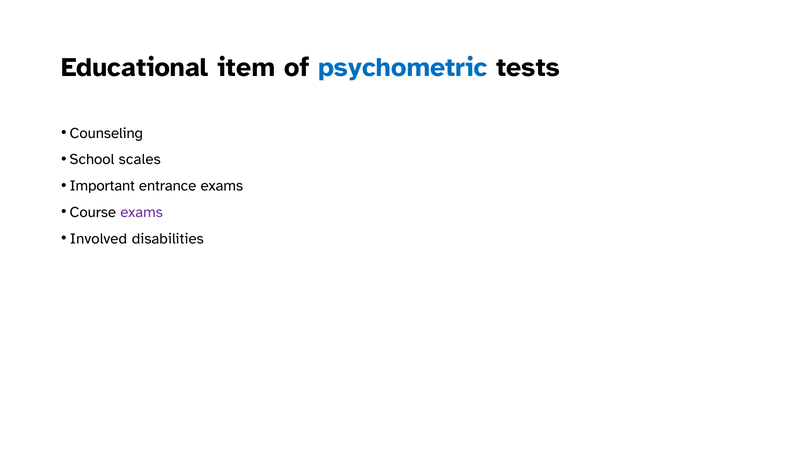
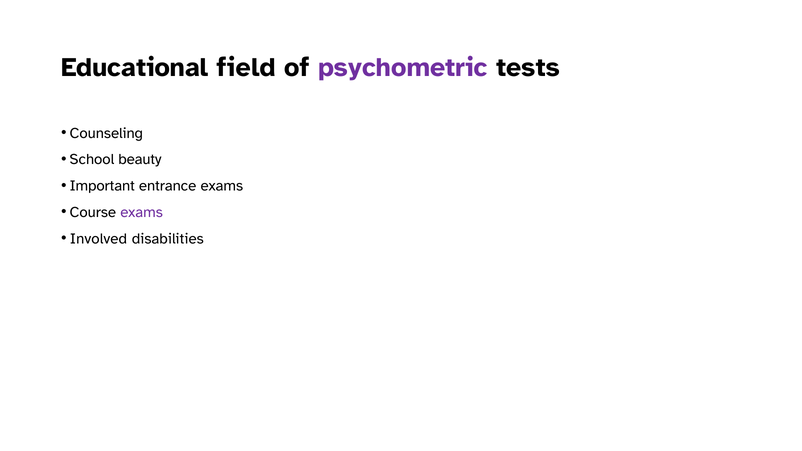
item: item -> field (246, 67)
psychometric colour: blue -> purple (403, 67)
scales: scales -> beauty (140, 160)
